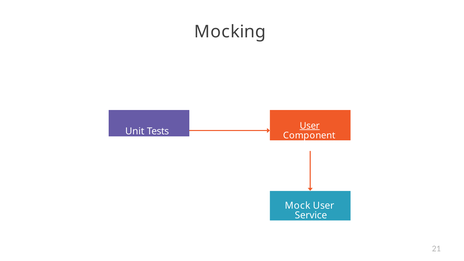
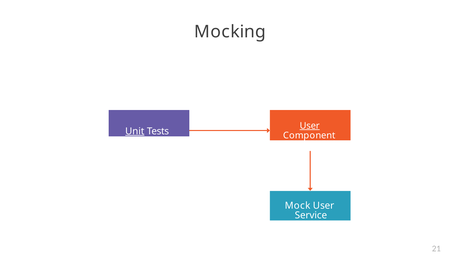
Unit underline: none -> present (135, 131)
